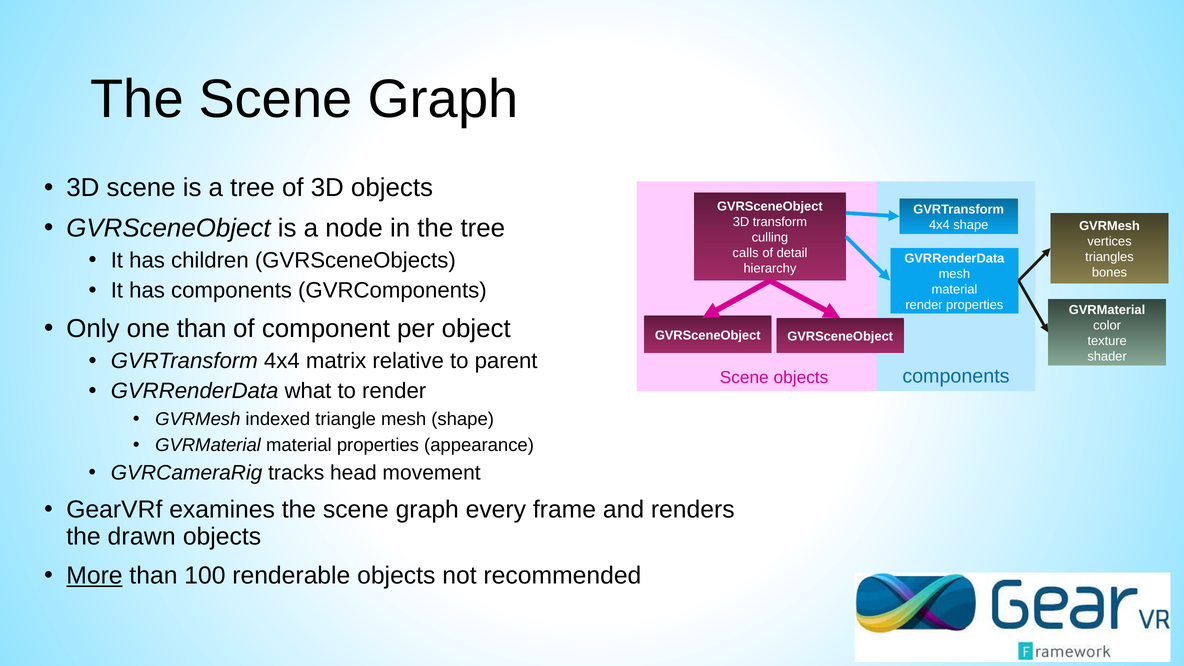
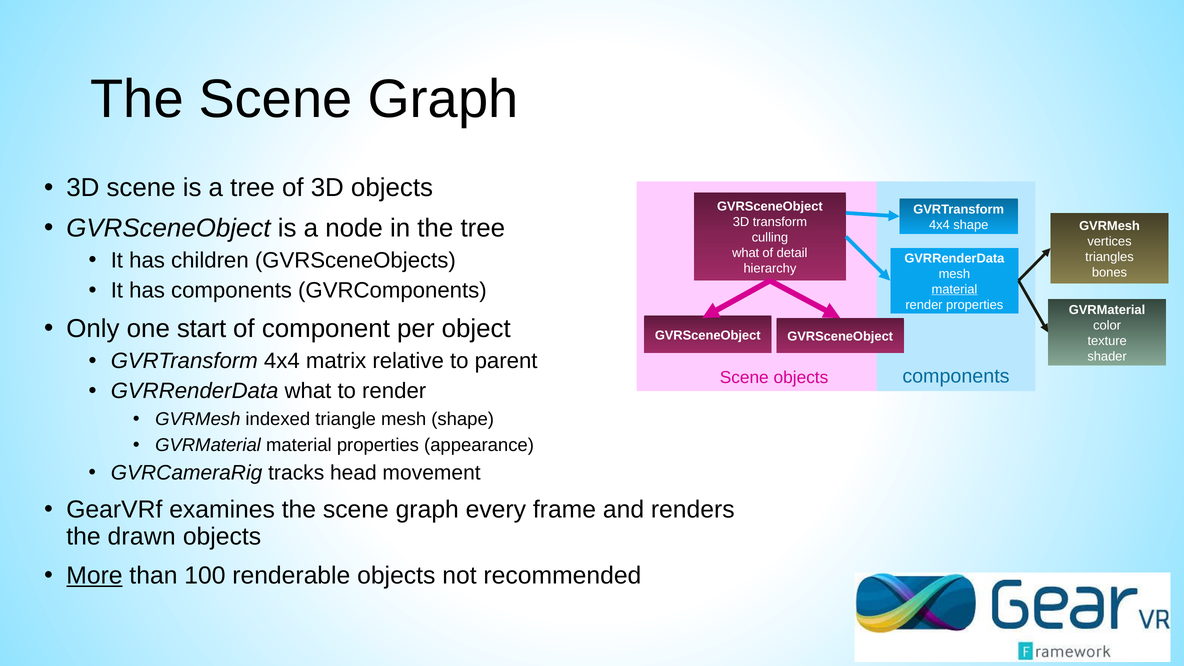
calls: calls -> what (746, 253)
material underline: none -> present (954, 289)
one than: than -> start (202, 329)
